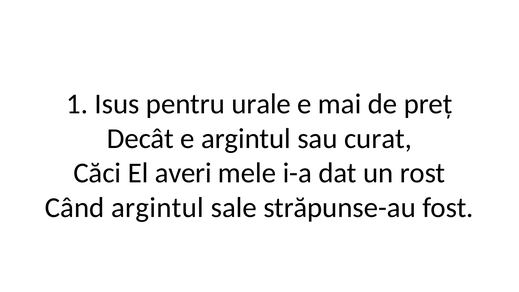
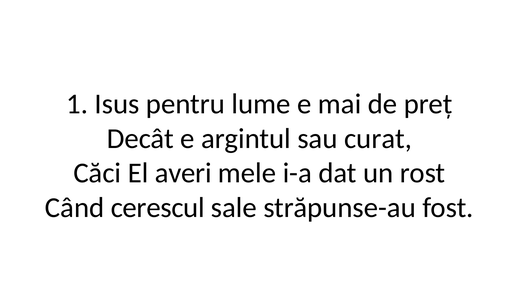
urale: urale -> lume (261, 104)
Când argintul: argintul -> cerescul (158, 208)
